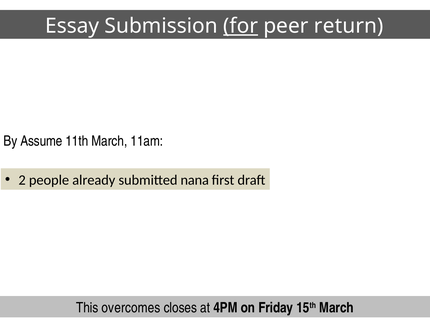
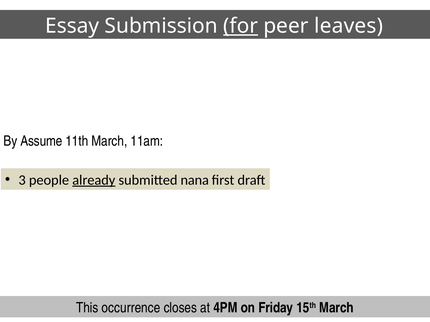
return: return -> leaves (349, 26)
2: 2 -> 3 (22, 180)
already underline: none -> present (94, 180)
overcomes: overcomes -> occurrence (131, 308)
